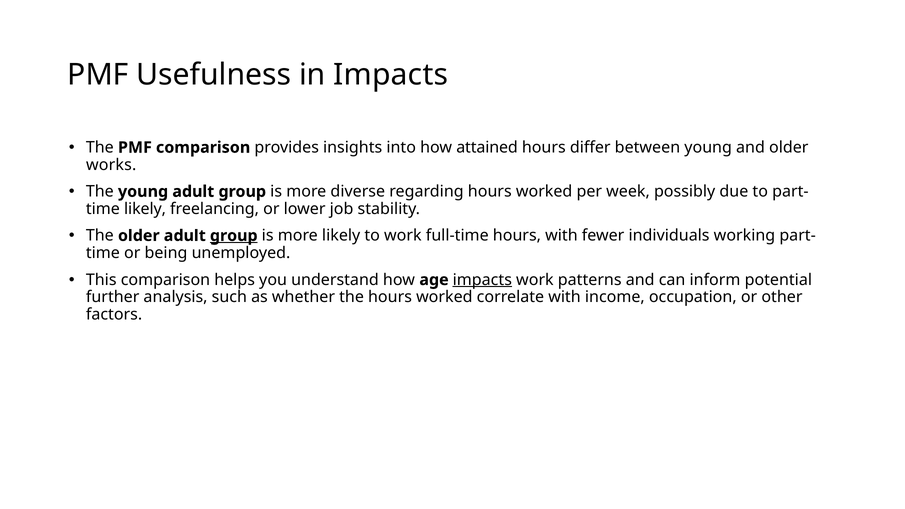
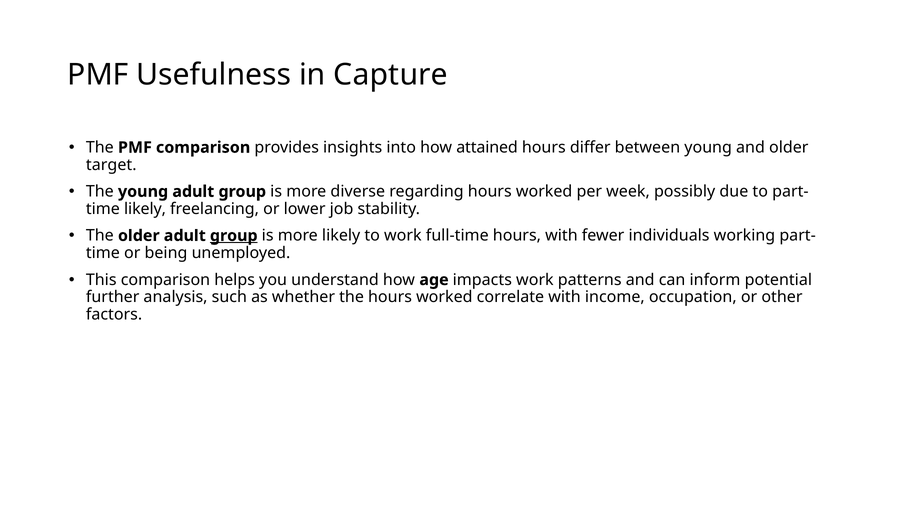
in Impacts: Impacts -> Capture (391, 75)
works: works -> target (111, 165)
impacts underline: present -> none (482, 280)
